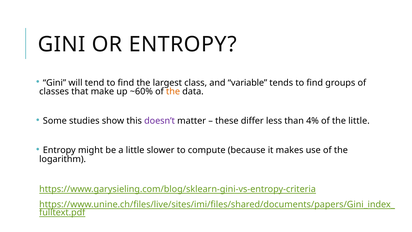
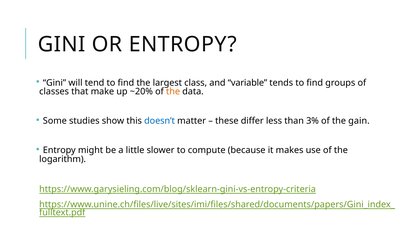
~60%: ~60% -> ~20% (141, 92)
doesn’t colour: purple -> blue (160, 121)
4%: 4% -> 3% (312, 121)
the little: little -> gain (359, 121)
